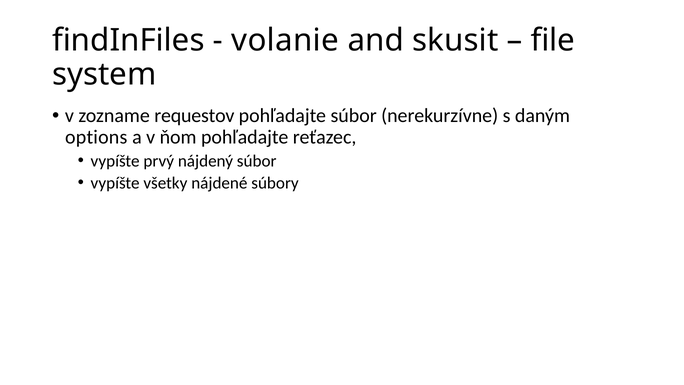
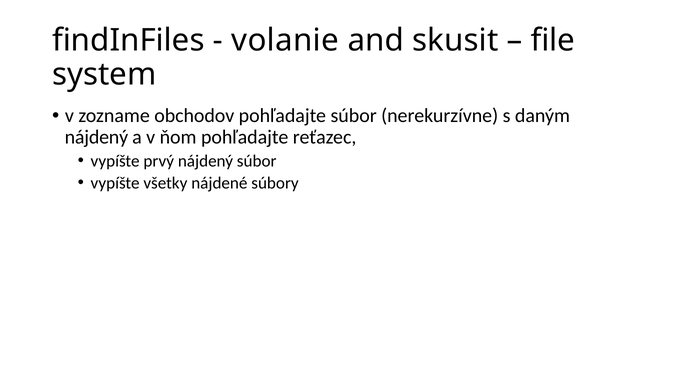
requestov: requestov -> obchodov (194, 116)
options: options -> nájdený (96, 137)
